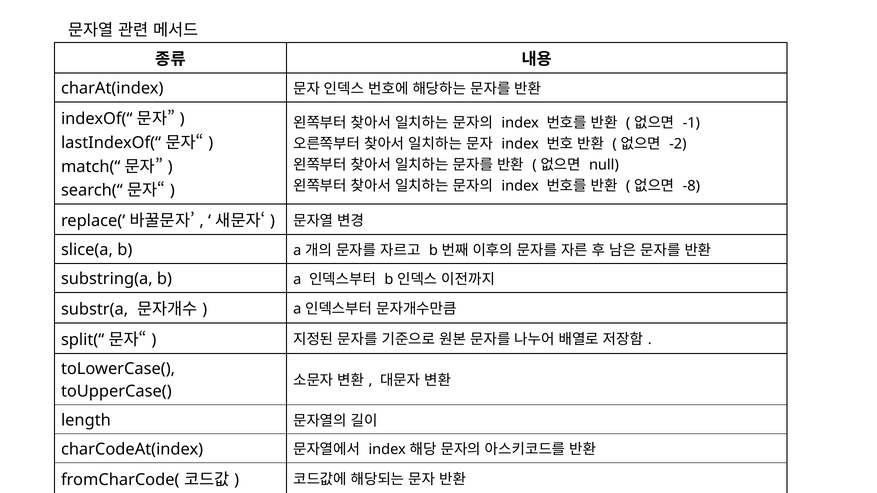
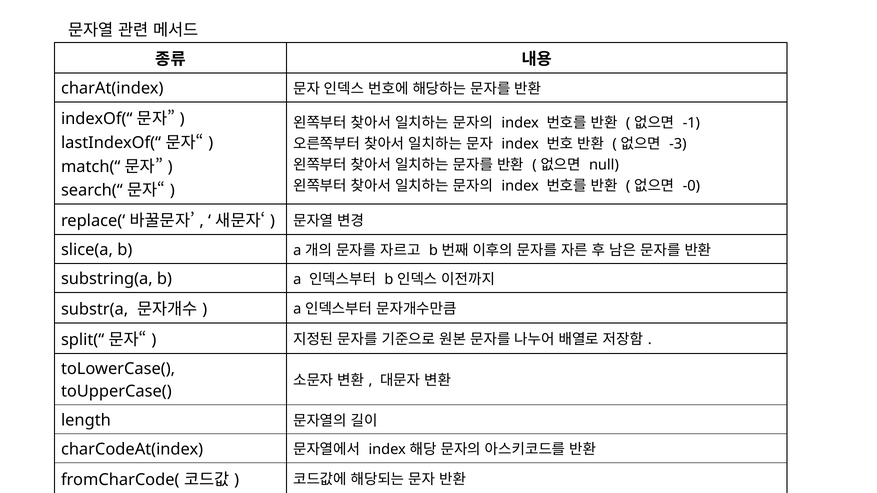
-2: -2 -> -3 (678, 144)
-8: -8 -> -0 (691, 186)
